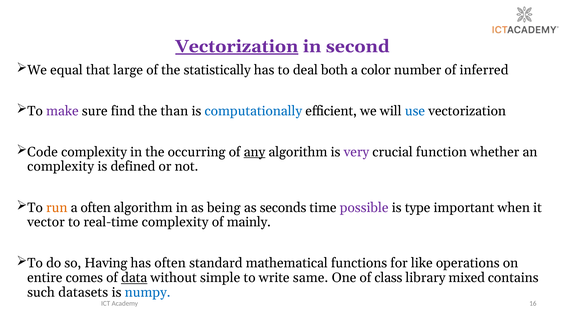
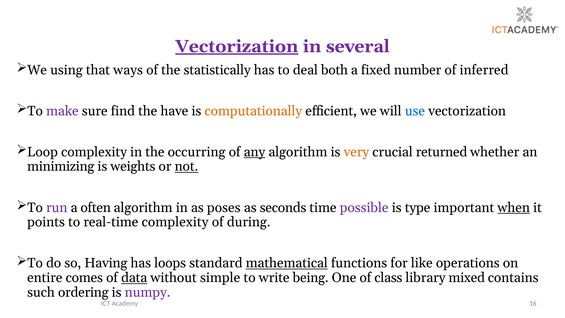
second: second -> several (358, 46)
equal: equal -> using (66, 70)
large: large -> ways (128, 70)
color: color -> fixed (376, 70)
than: than -> have (174, 111)
computationally colour: blue -> orange (253, 111)
Code: Code -> Loop (43, 152)
very colour: purple -> orange (356, 152)
function: function -> returned (442, 152)
complexity: complexity -> minimizing (61, 166)
defined: defined -> weights (133, 166)
not underline: none -> present (186, 166)
run colour: orange -> purple (57, 207)
being: being -> poses (224, 207)
when underline: none -> present (514, 207)
vector: vector -> points (46, 222)
mainly: mainly -> during (249, 222)
has often: often -> loops (170, 263)
mathematical underline: none -> present (287, 263)
same: same -> being (311, 278)
datasets: datasets -> ordering (83, 292)
numpy colour: blue -> purple (148, 292)
